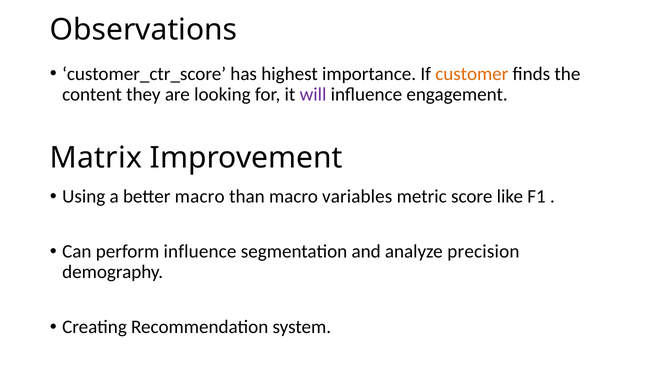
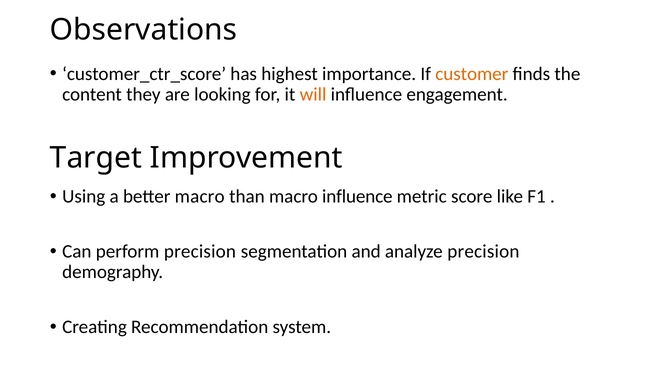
will colour: purple -> orange (313, 95)
Matrix: Matrix -> Target (96, 158)
macro variables: variables -> influence (357, 197)
perform influence: influence -> precision (200, 252)
